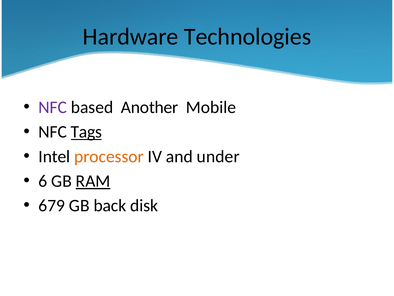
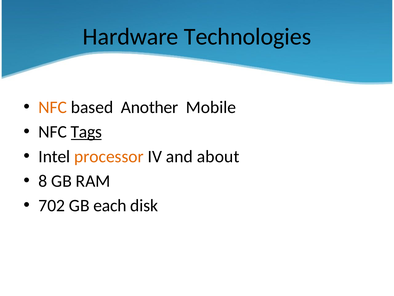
NFC colour: purple -> orange (53, 107)
under: under -> about (218, 156)
6: 6 -> 8 (43, 181)
RAM underline: present -> none (93, 181)
679: 679 -> 702 (52, 205)
back: back -> each (110, 205)
